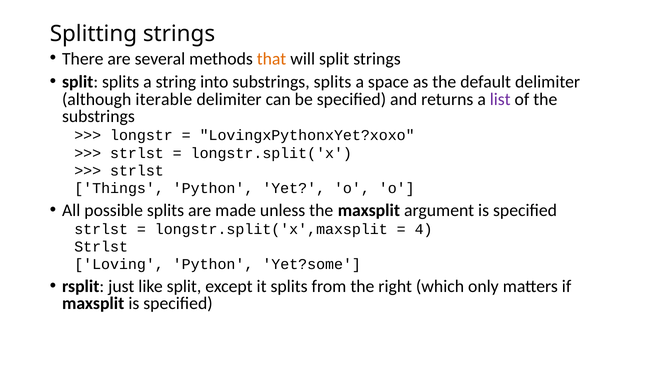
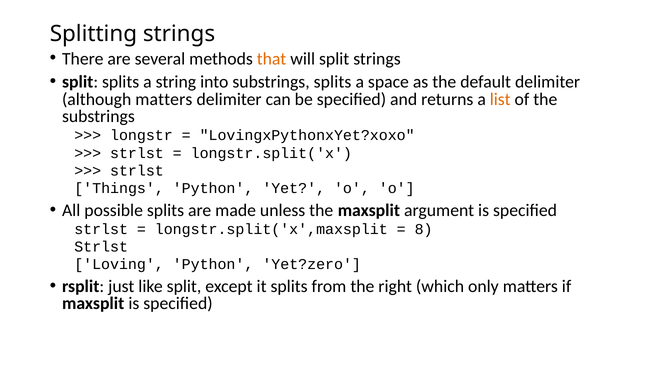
although iterable: iterable -> matters (164, 99)
list colour: purple -> orange (500, 99)
4: 4 -> 8 (424, 229)
Yet?some: Yet?some -> Yet?zero (312, 264)
